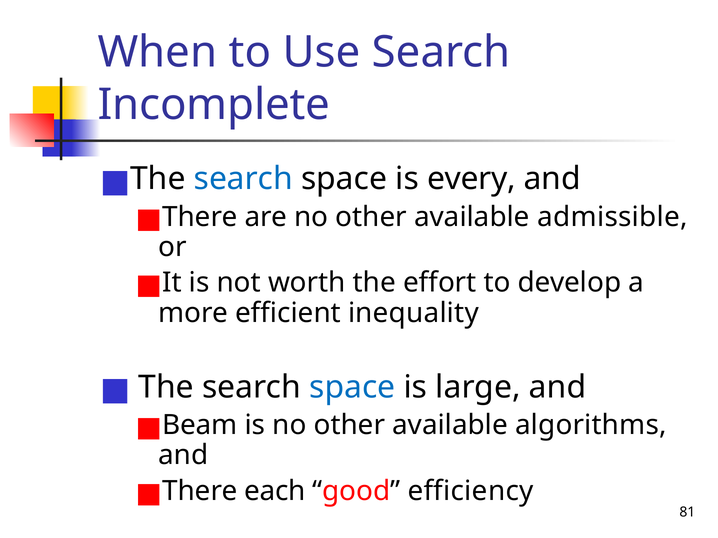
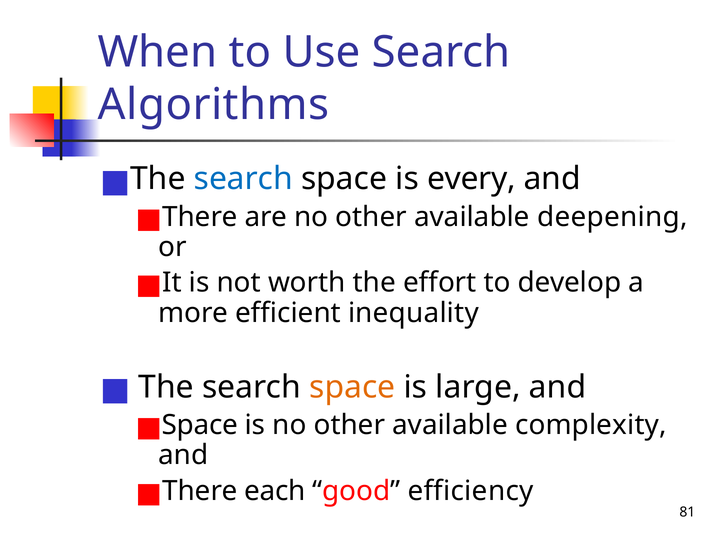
Incomplete: Incomplete -> Algorithms (214, 105)
admissible: admissible -> deepening (613, 217)
space colour: blue -> orange (352, 388)
Beam: Beam -> Space (200, 426)
algorithms: algorithms -> complexity (591, 426)
